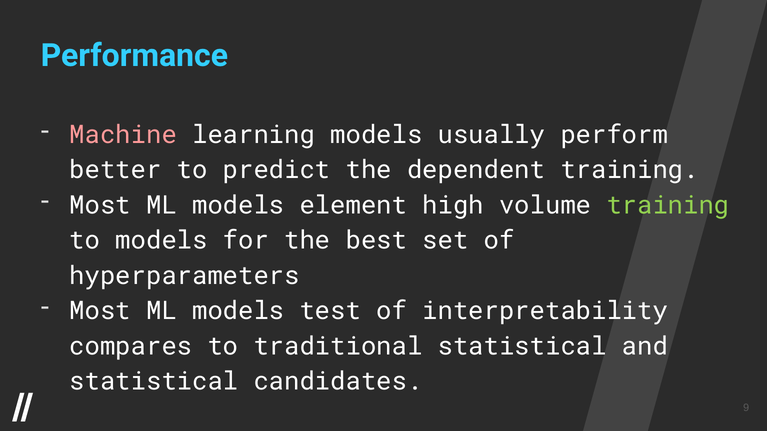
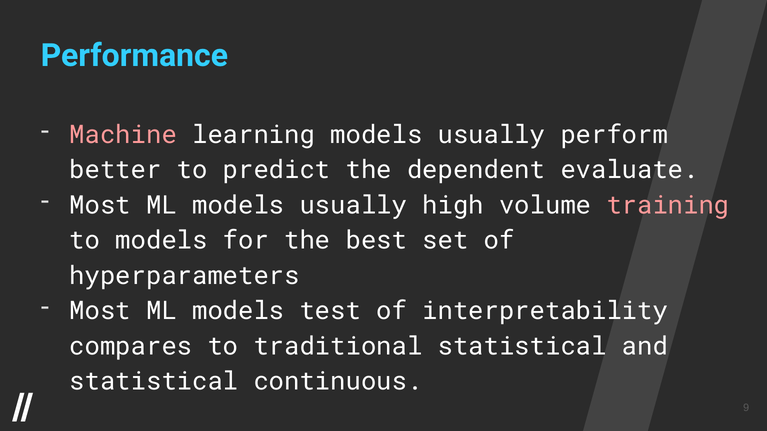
dependent training: training -> evaluate (630, 170)
ML models element: element -> usually (353, 205)
training colour: light green -> pink (668, 205)
candidates: candidates -> continuous (338, 382)
